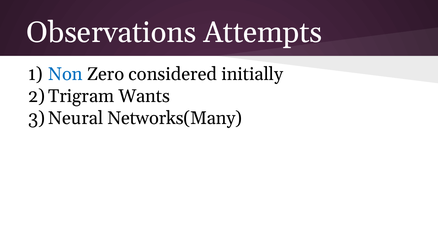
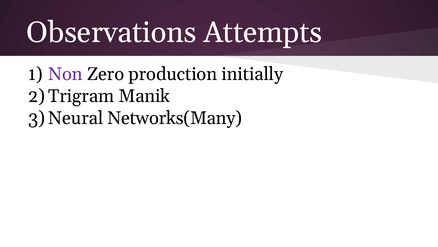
Non colour: blue -> purple (65, 74)
considered: considered -> production (173, 74)
Wants: Wants -> Manik (144, 96)
